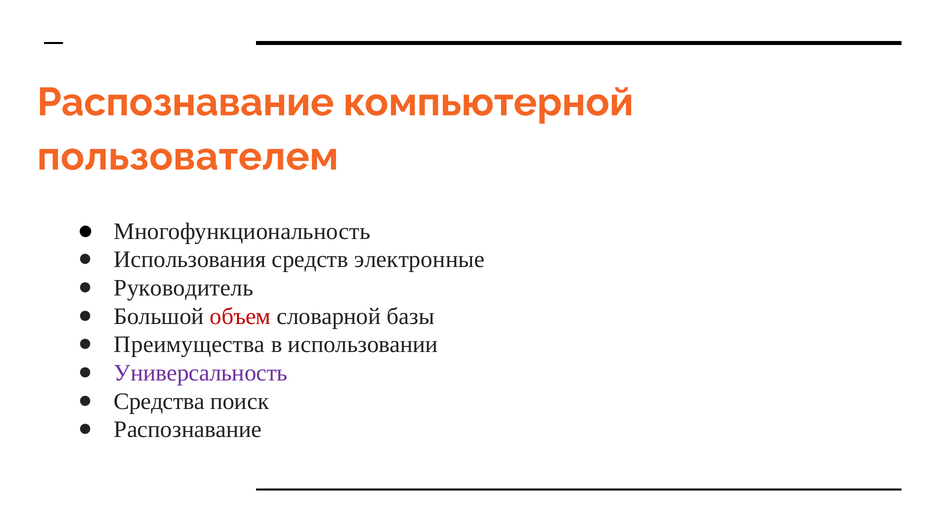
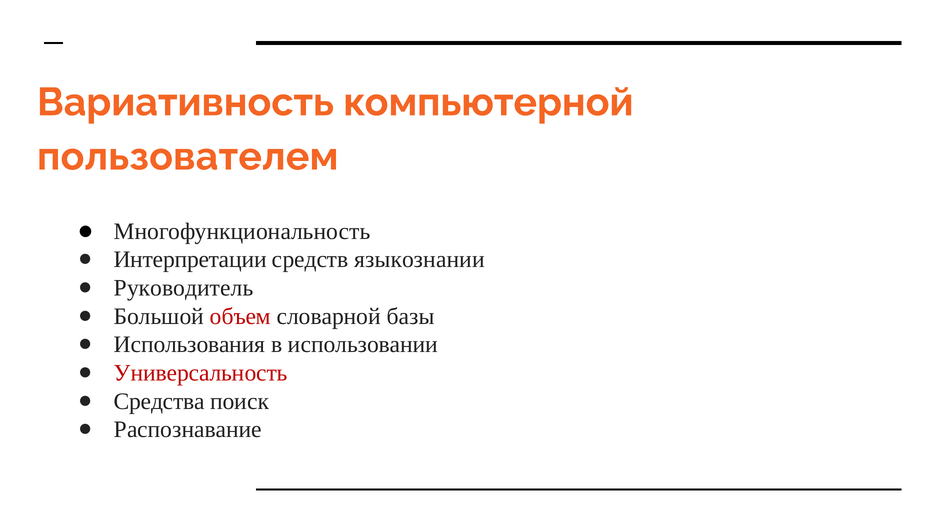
Распознавание: Распознавание -> Вариативность (185, 102)
Использования: Использования -> Интерпретации (190, 260)
электронные: электронные -> языкознании (420, 260)
Преимущества: Преимущества -> Использования (190, 345)
Универсальность colour: purple -> red (201, 373)
